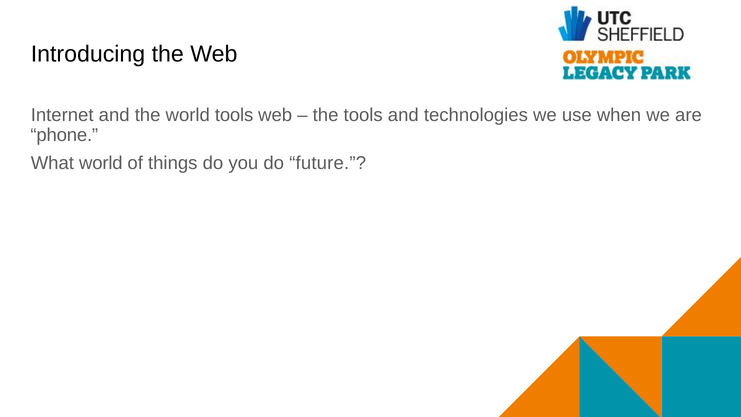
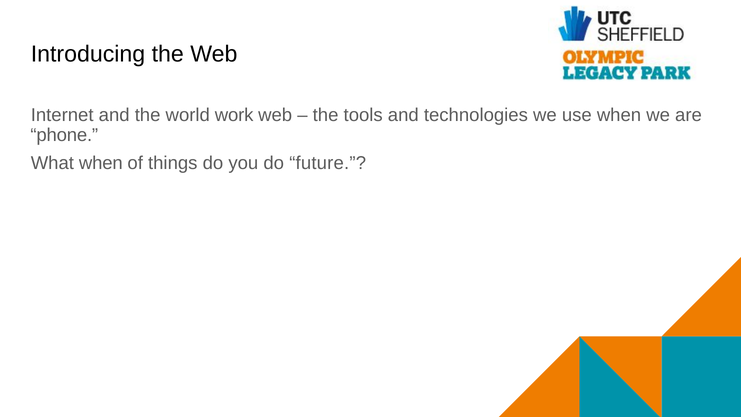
world tools: tools -> work (234, 115)
What world: world -> when (101, 163)
